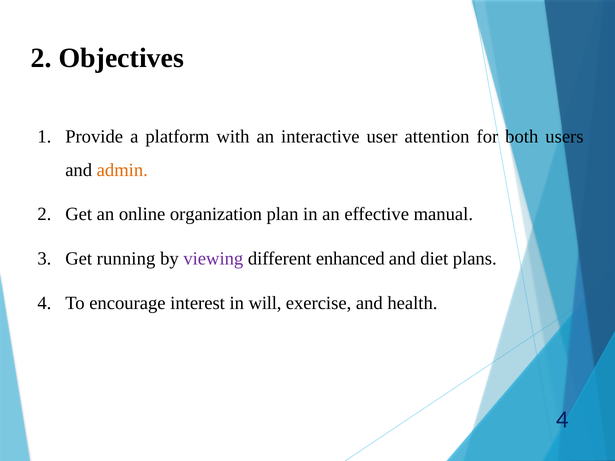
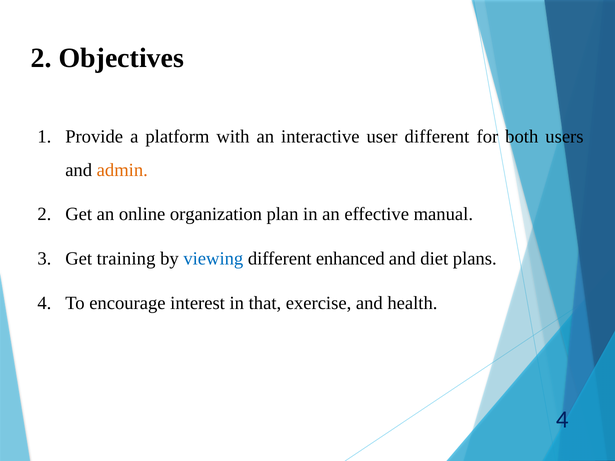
user attention: attention -> different (437, 137)
running: running -> training (126, 259)
viewing colour: purple -> blue (213, 259)
will: will -> that (265, 303)
